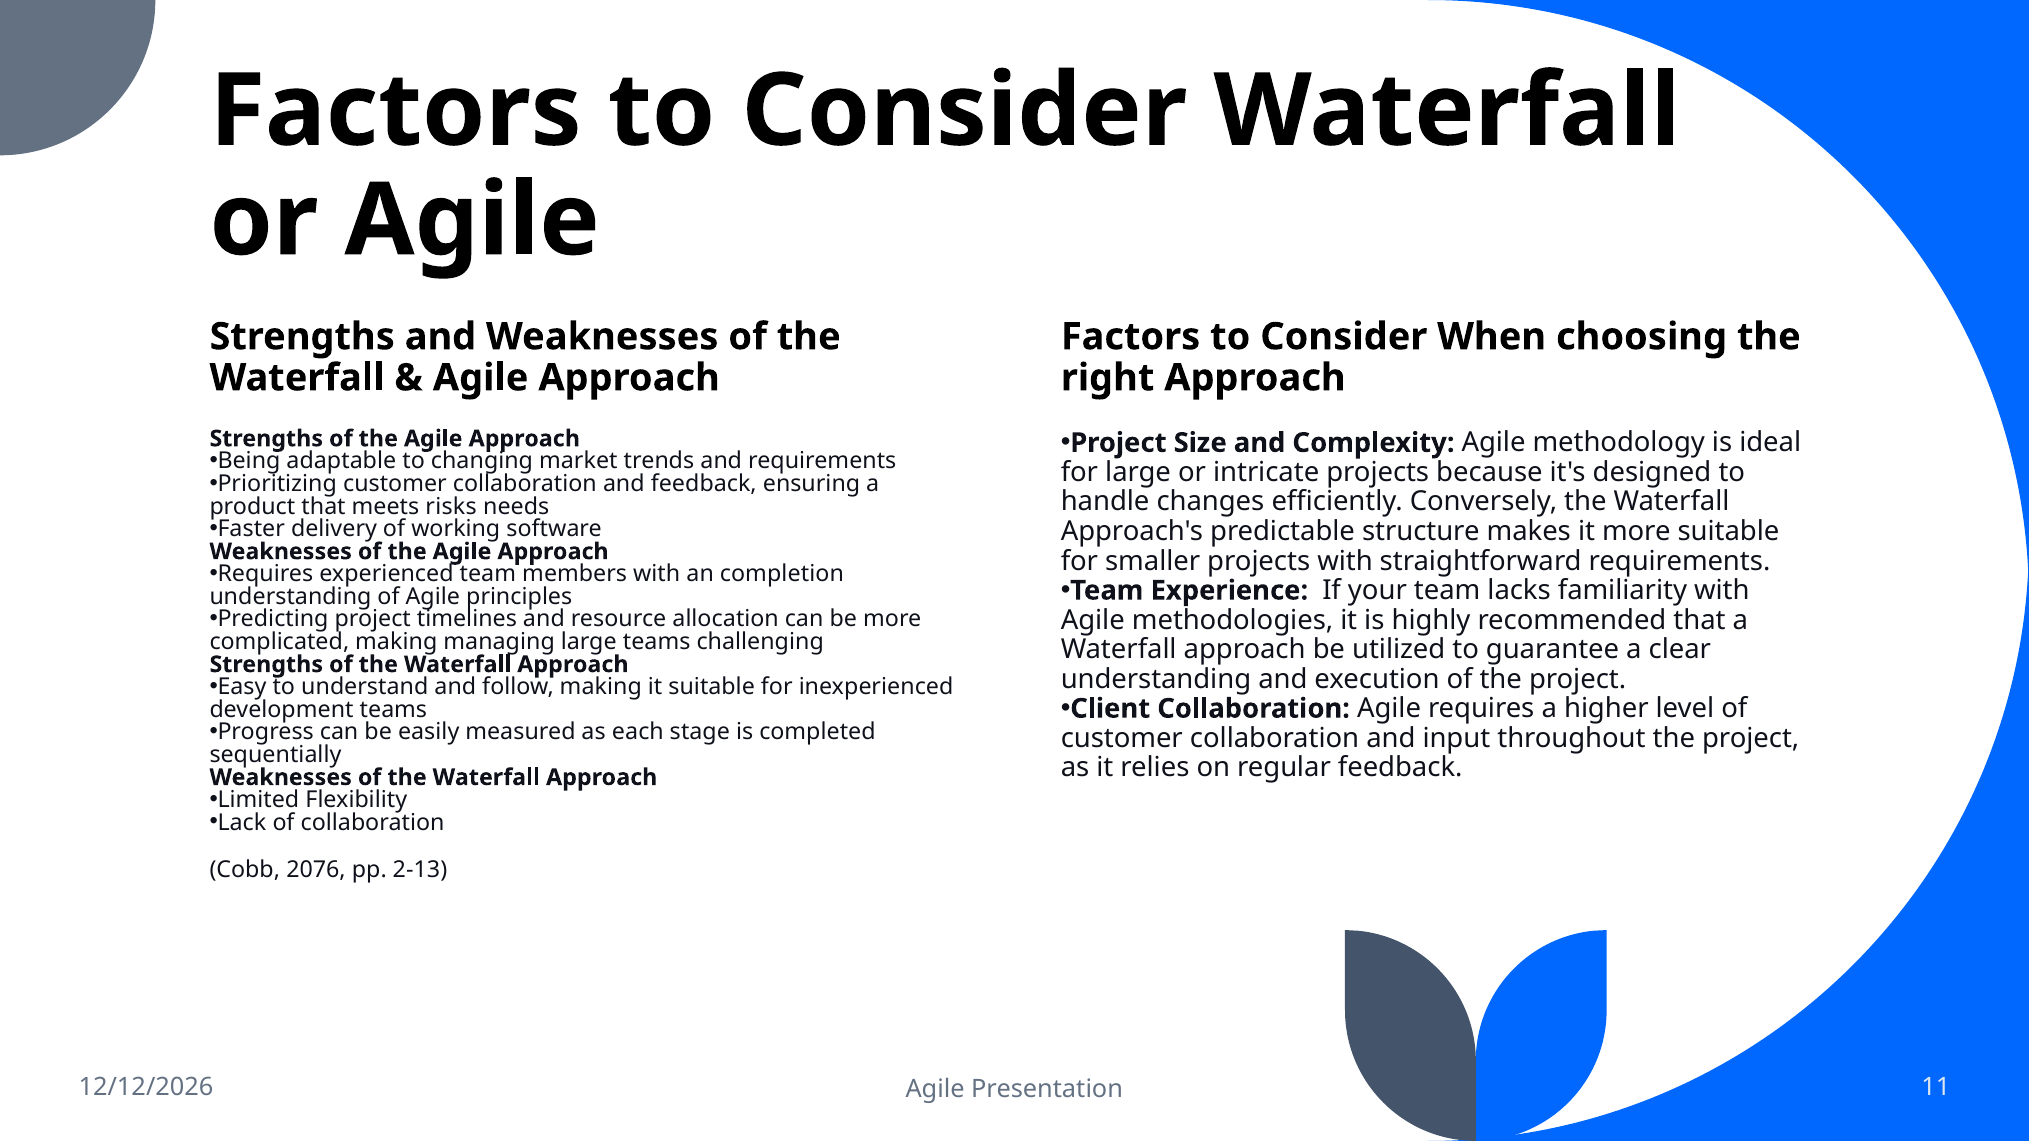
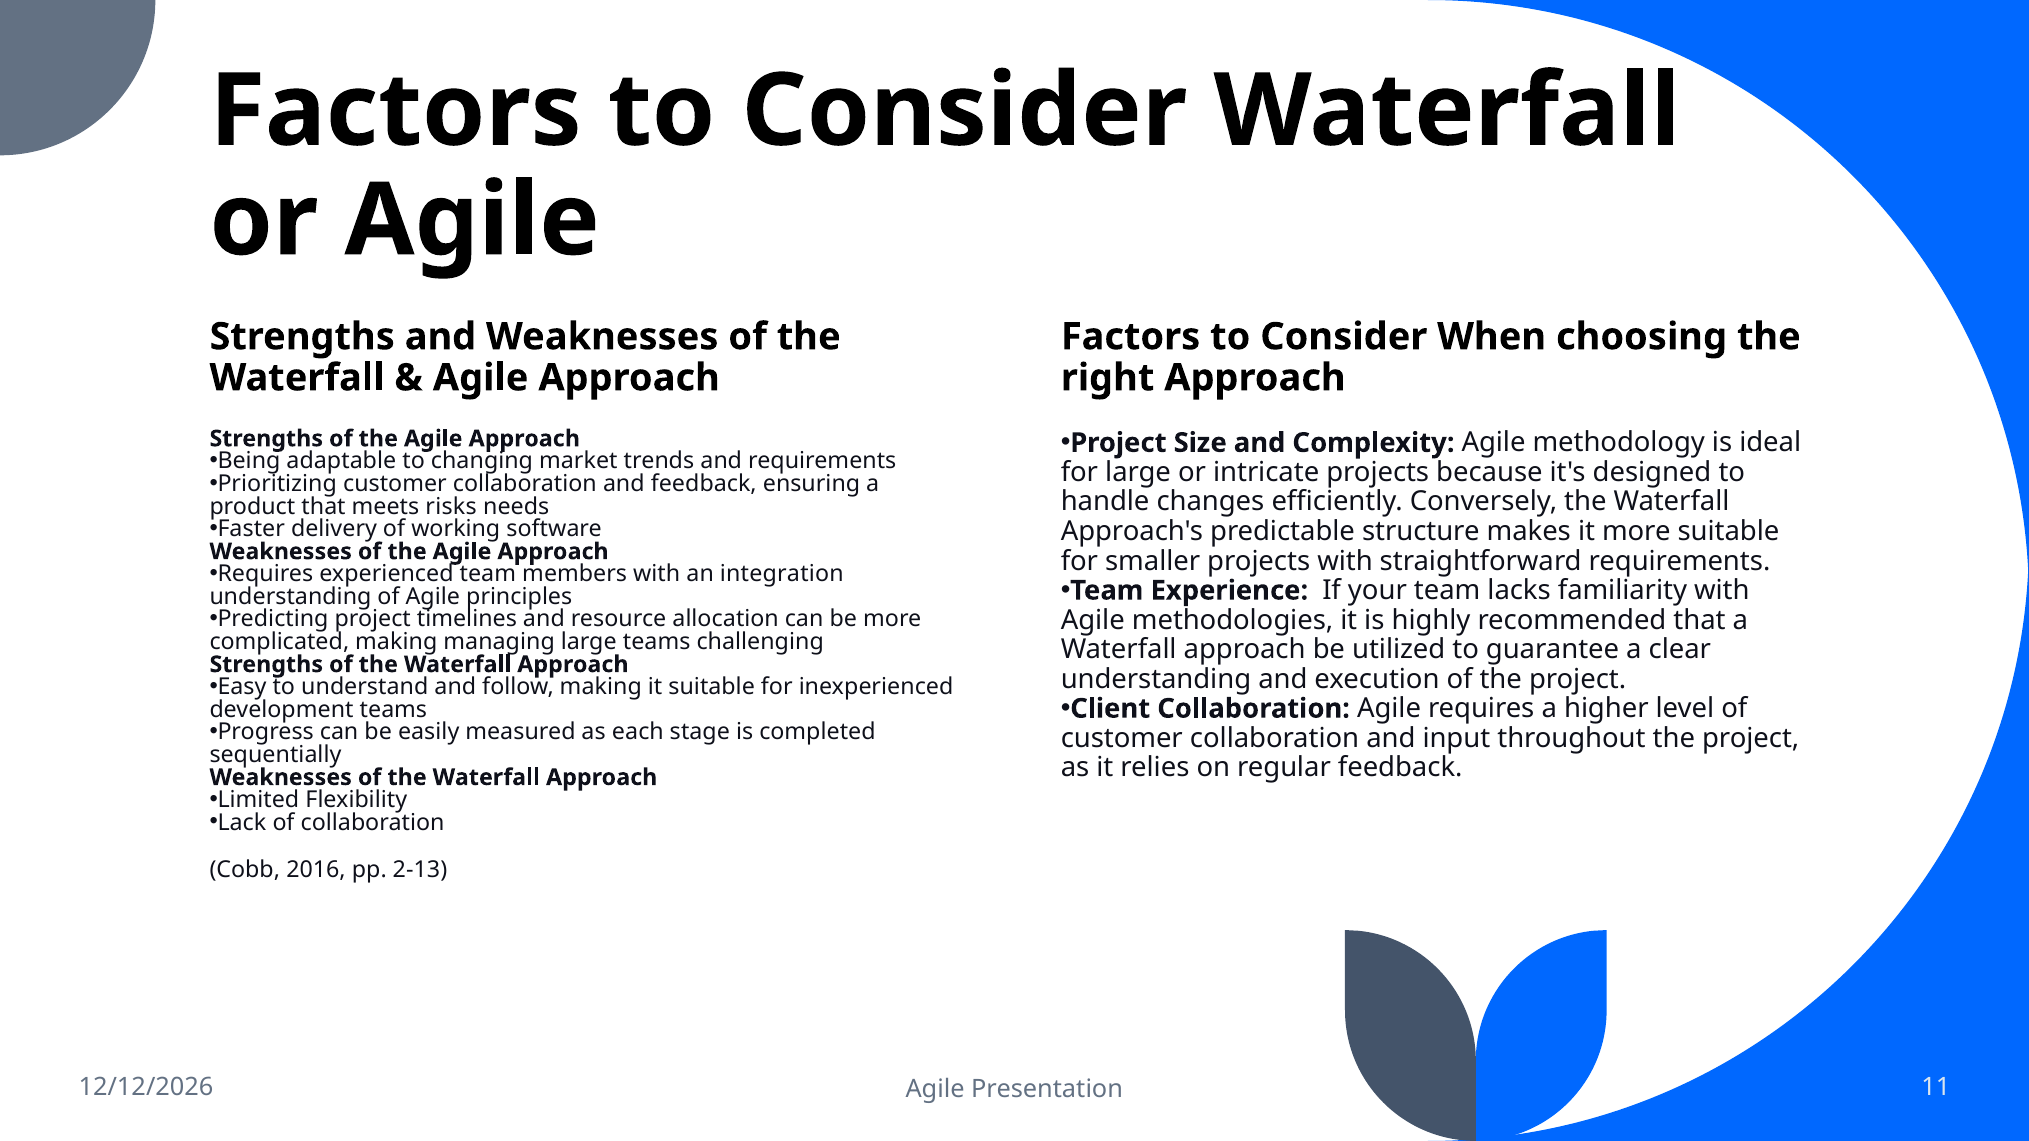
completion: completion -> integration (782, 574)
2076: 2076 -> 2016 (316, 870)
